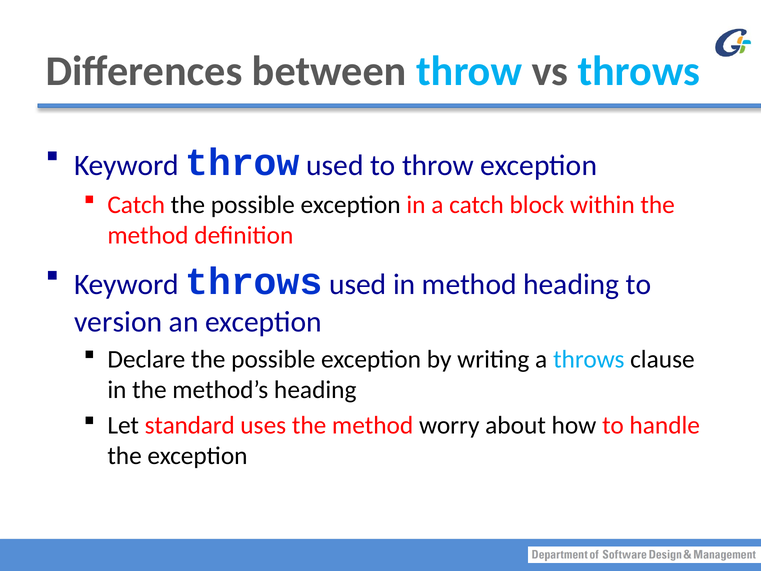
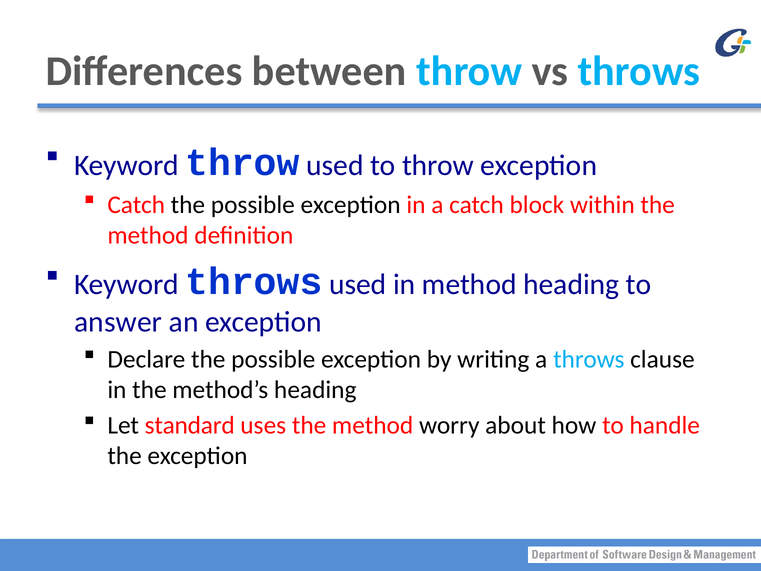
version: version -> answer (118, 322)
